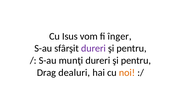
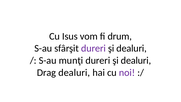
înger: înger -> drum (120, 36)
pentru: pentru -> dealuri (132, 48)
pentru: pentru -> dealuri (136, 60)
noi colour: orange -> purple (127, 72)
